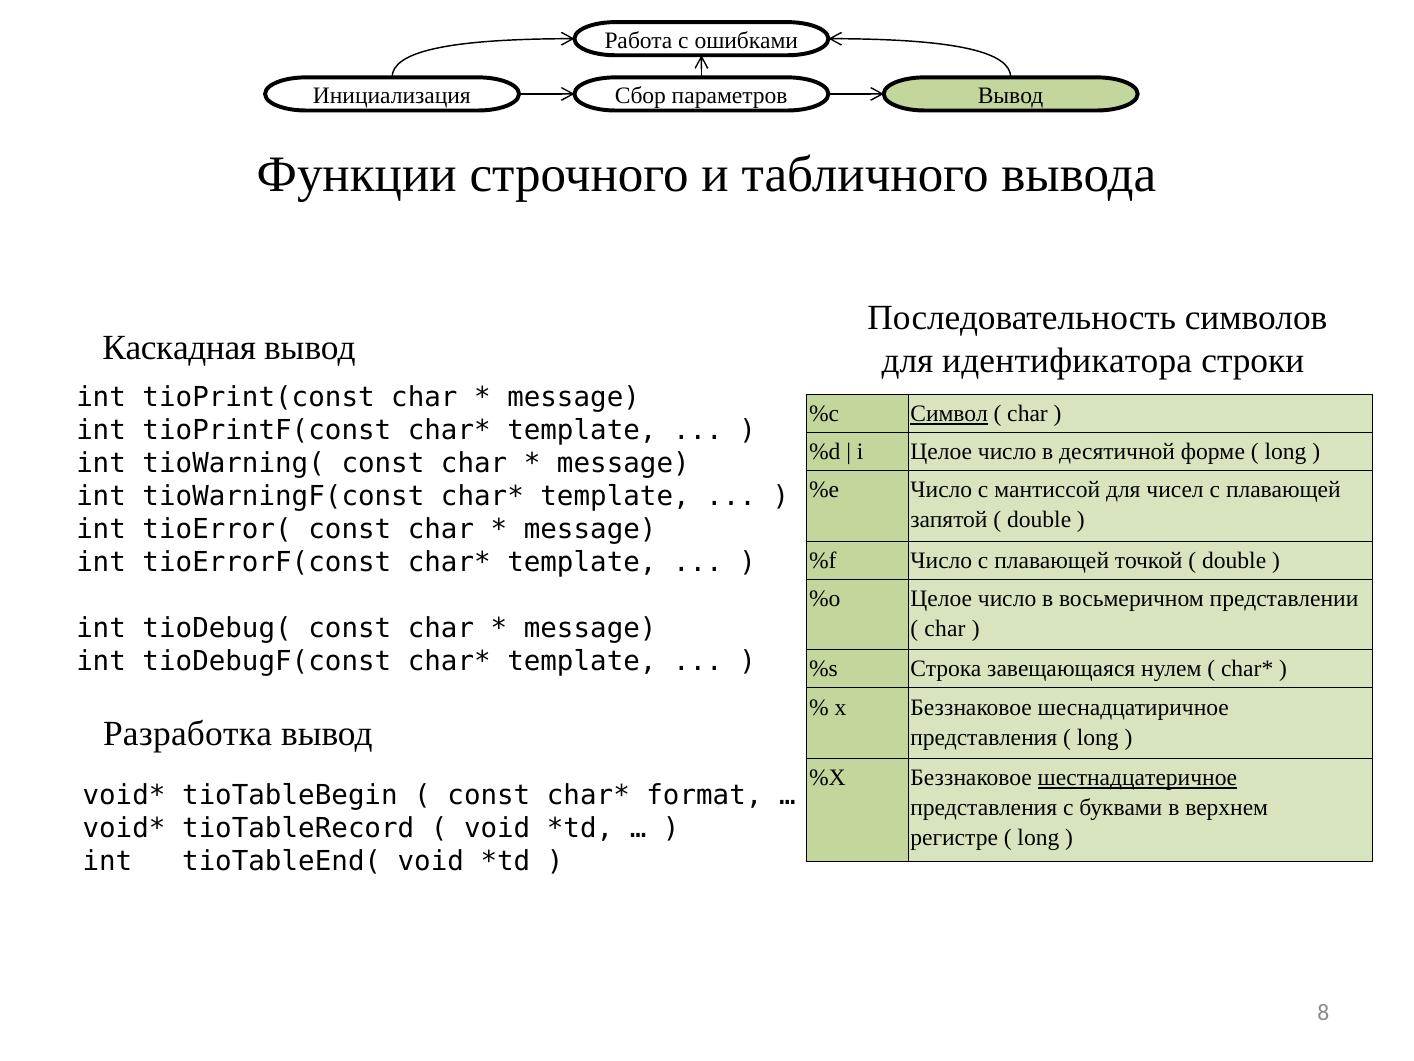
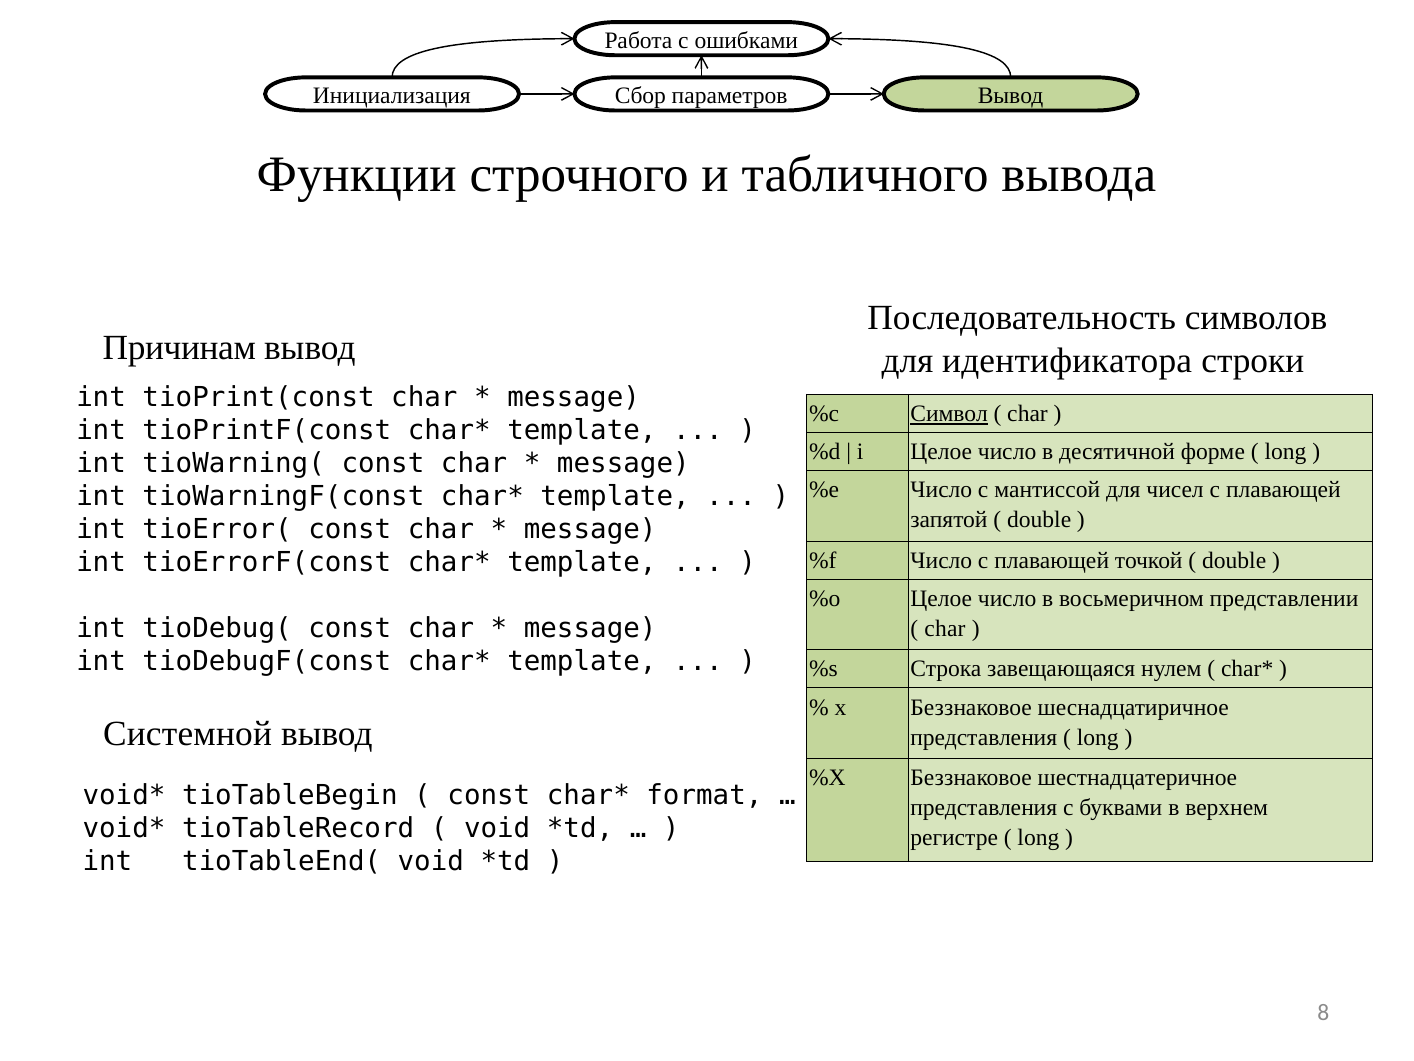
Каскадная: Каскадная -> Причинам (179, 347)
Разработка: Разработка -> Системной (188, 734)
шестнадцатеричное underline: present -> none (1137, 777)
